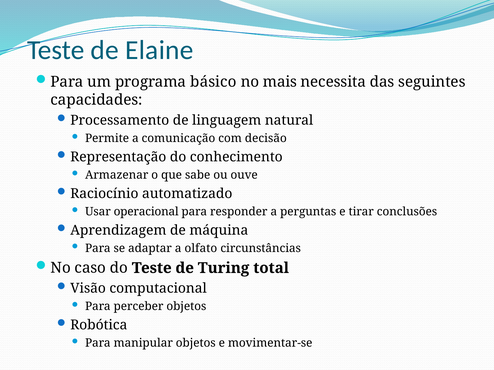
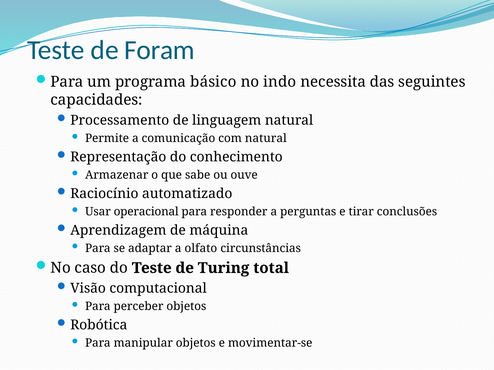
Elaine: Elaine -> Foram (160, 50)
mais: mais -> indo (280, 82)
com decisão: decisão -> natural (266, 139)
